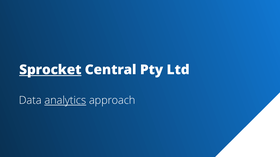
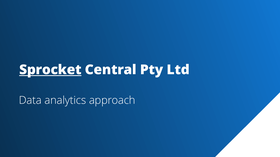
analytics underline: present -> none (65, 101)
